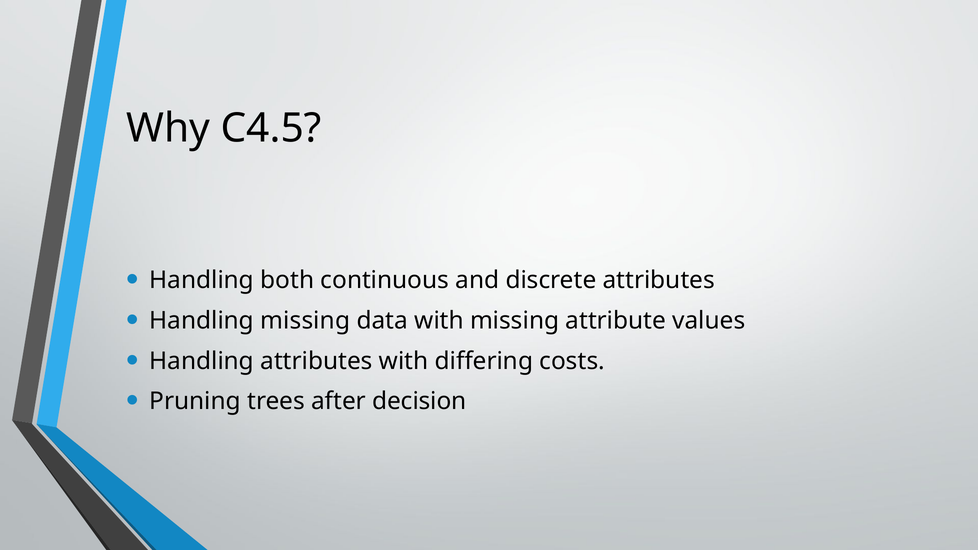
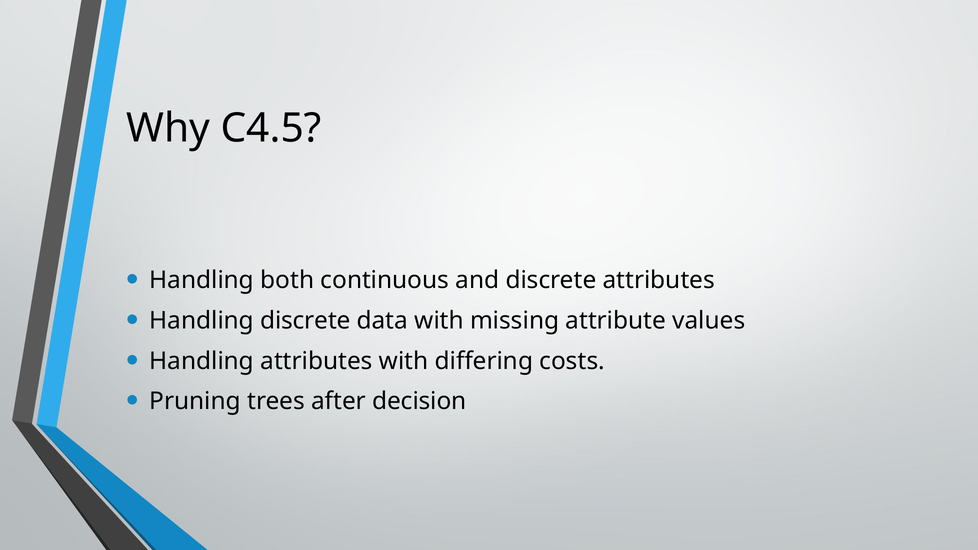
Handling missing: missing -> discrete (305, 321)
